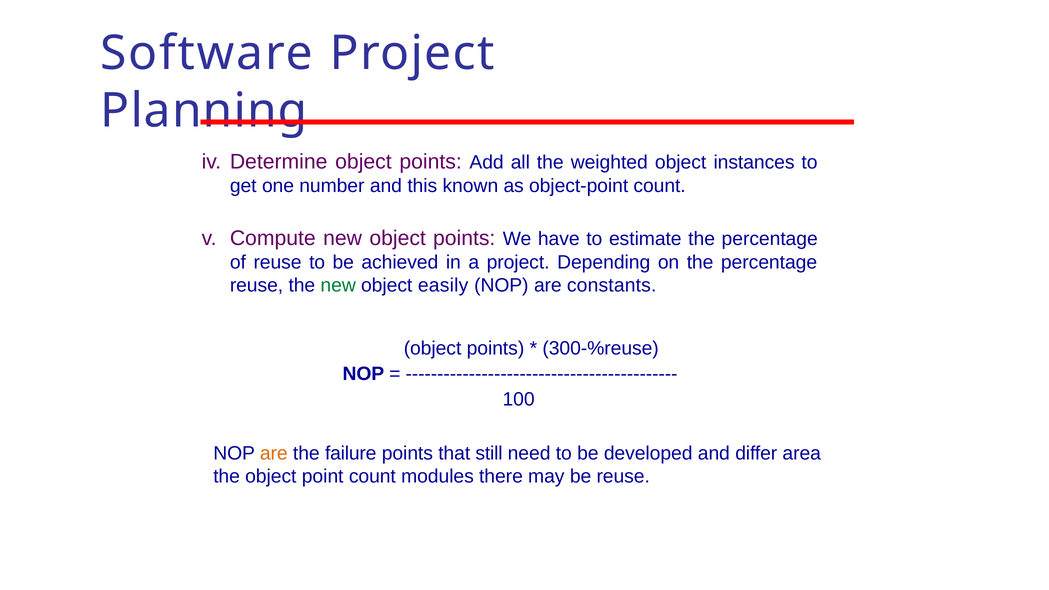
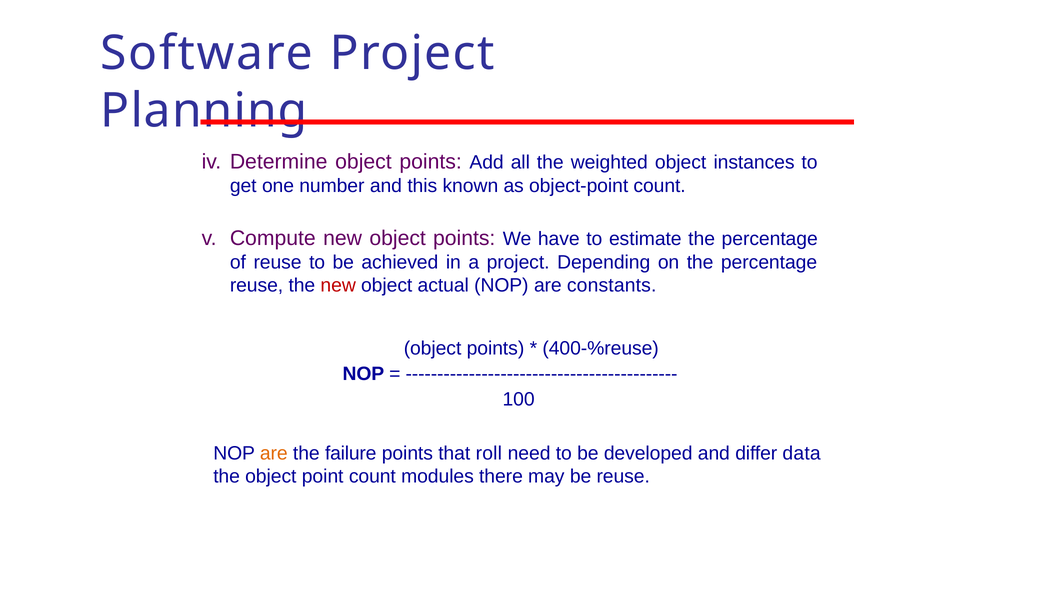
new colour: green -> red (338, 285)
easily: easily -> actual (443, 285)
300-%reuse: 300-%reuse -> 400-%reuse (601, 348)
still: still -> roll (489, 453)
area: area -> data (802, 453)
